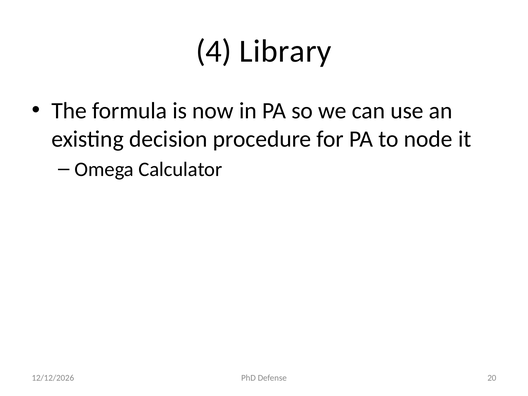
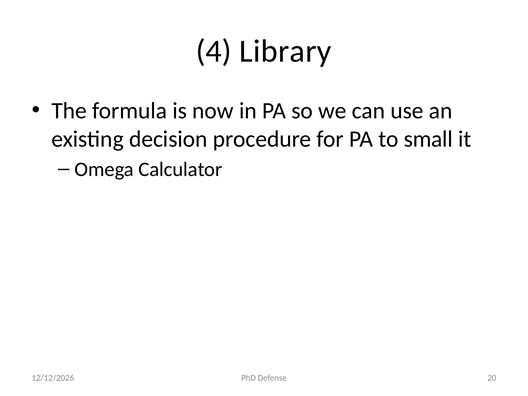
node: node -> small (428, 139)
